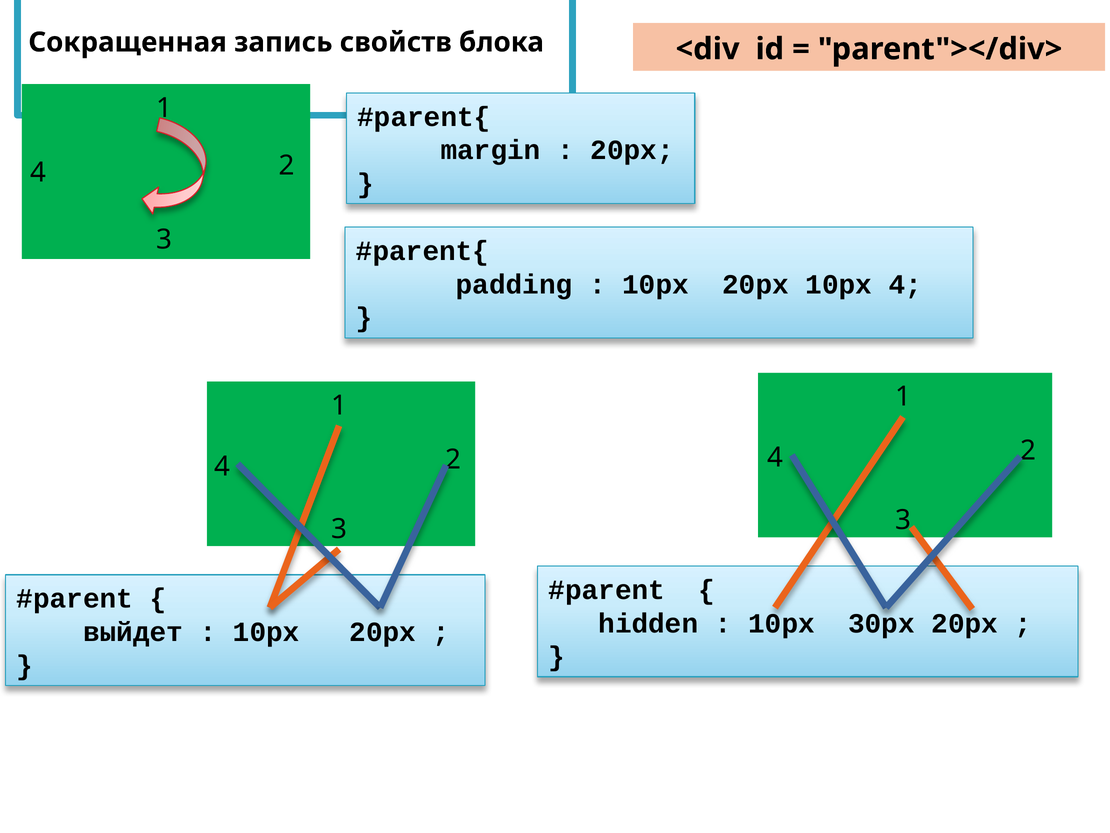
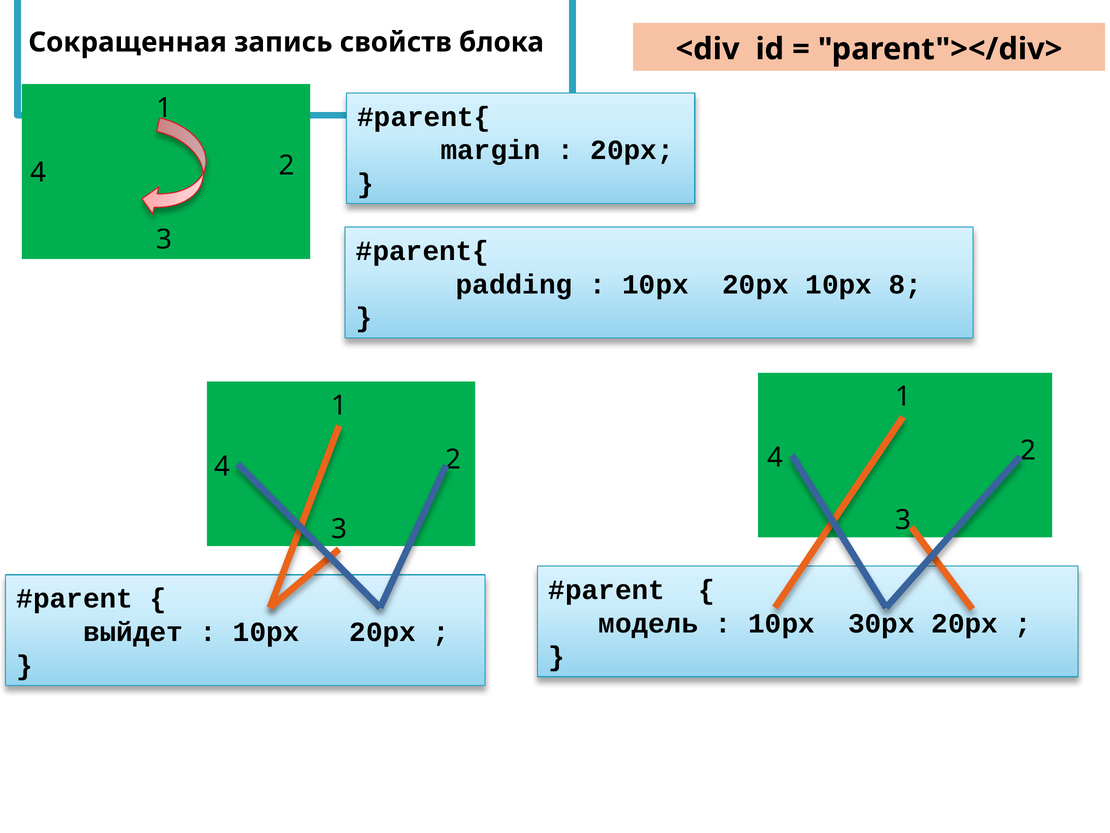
10px 4: 4 -> 8 (905, 284)
hidden: hidden -> модель (648, 623)
